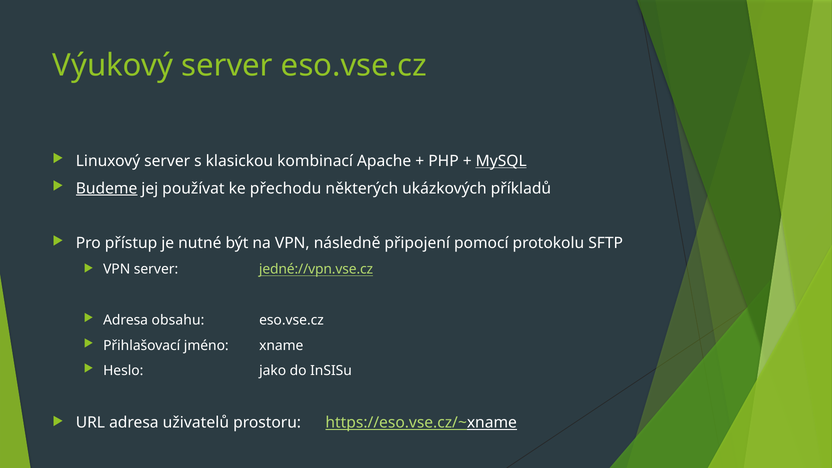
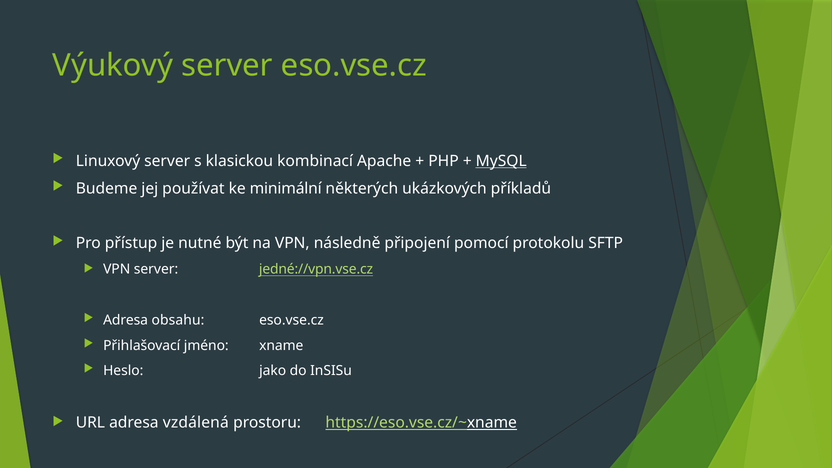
Budeme underline: present -> none (107, 188)
přechodu: přechodu -> minimální (286, 188)
uživatelů: uživatelů -> vzdálená (196, 423)
